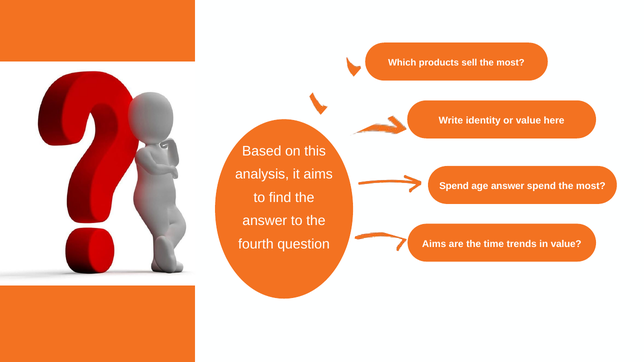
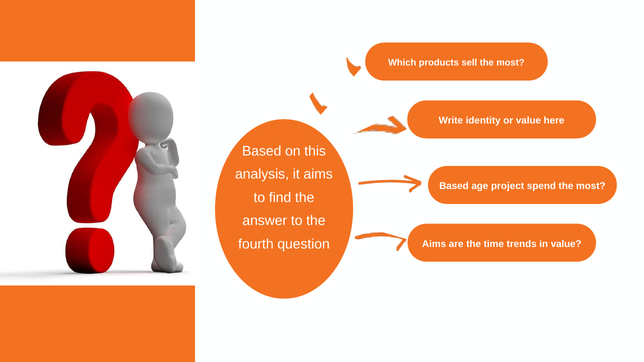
Spend: Spend -> Based (454, 186)
age answer: answer -> project (508, 186)
